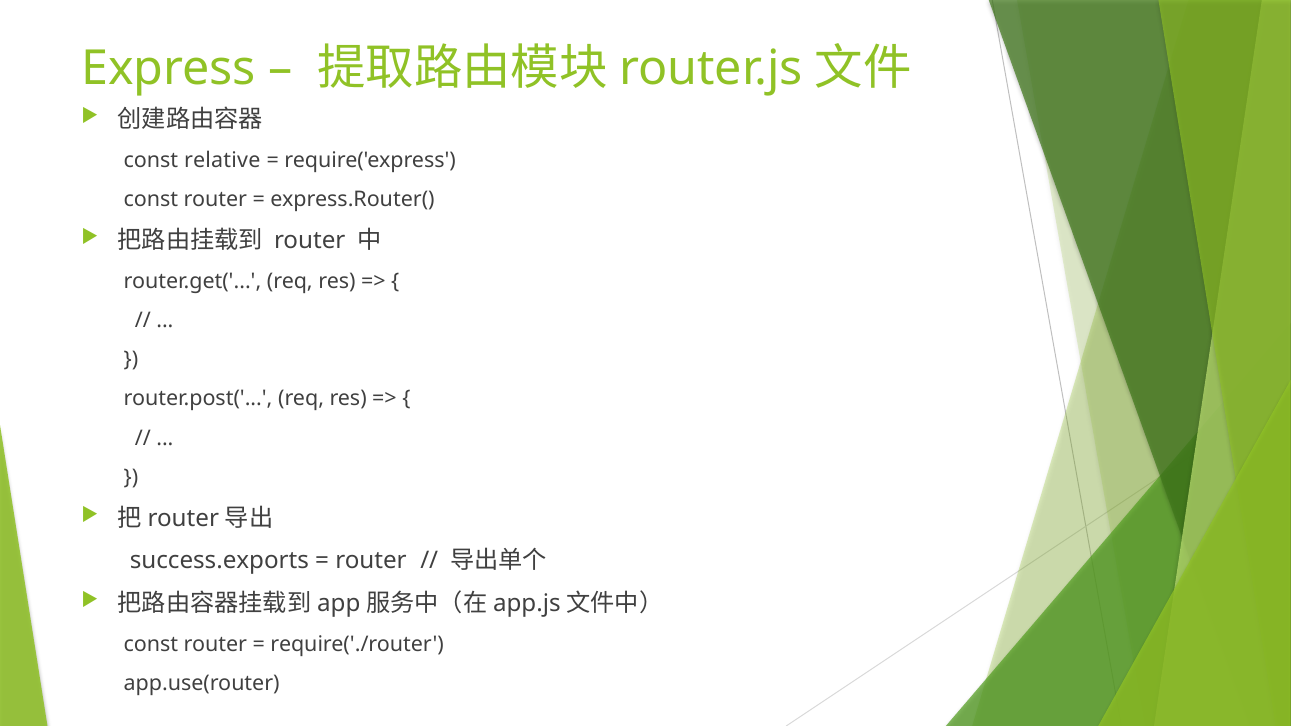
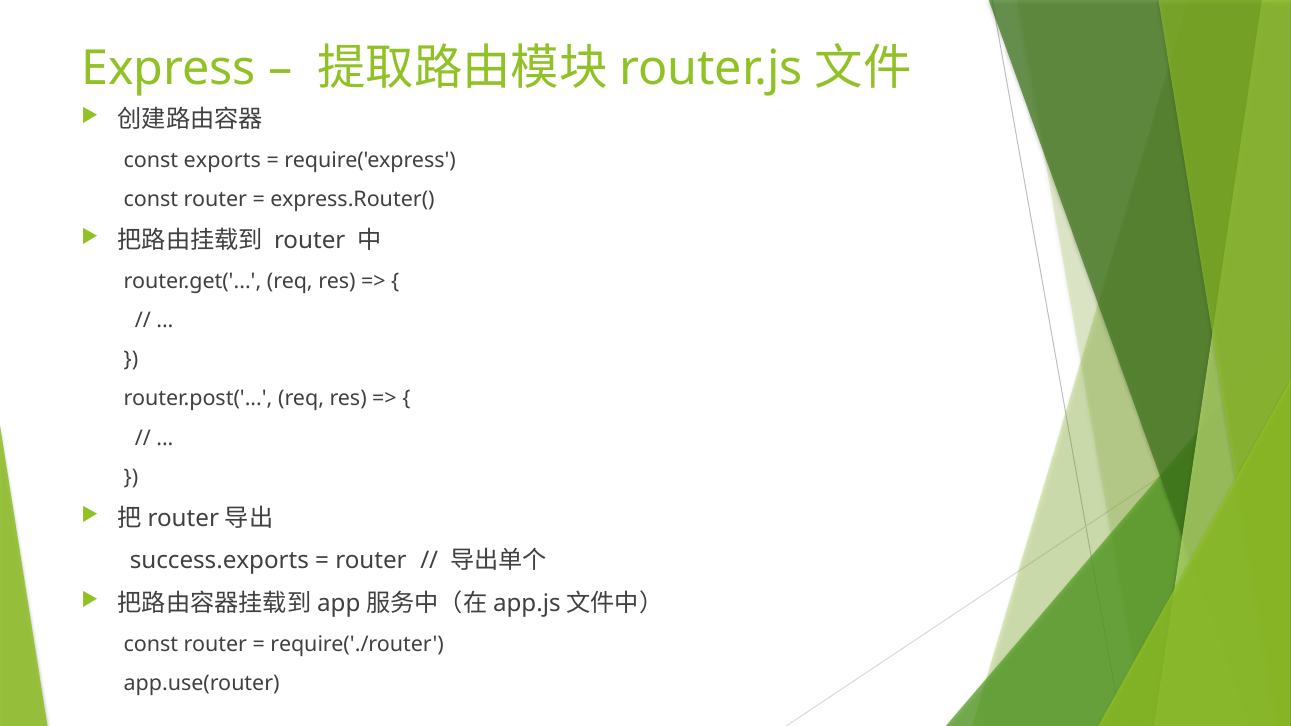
relative: relative -> exports (222, 160)
